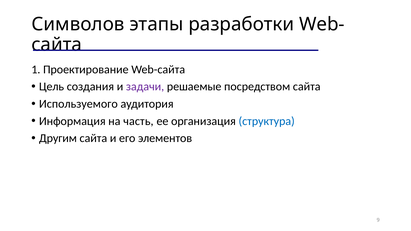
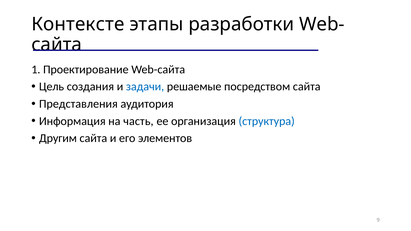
Символов: Символов -> Контексте (78, 24)
задачи colour: purple -> blue (145, 87)
Используемого: Используемого -> Представления (78, 104)
